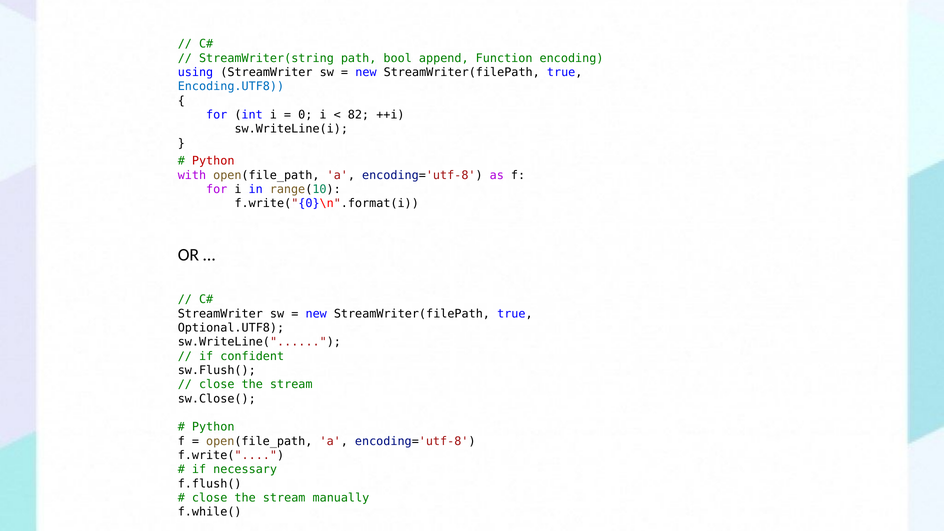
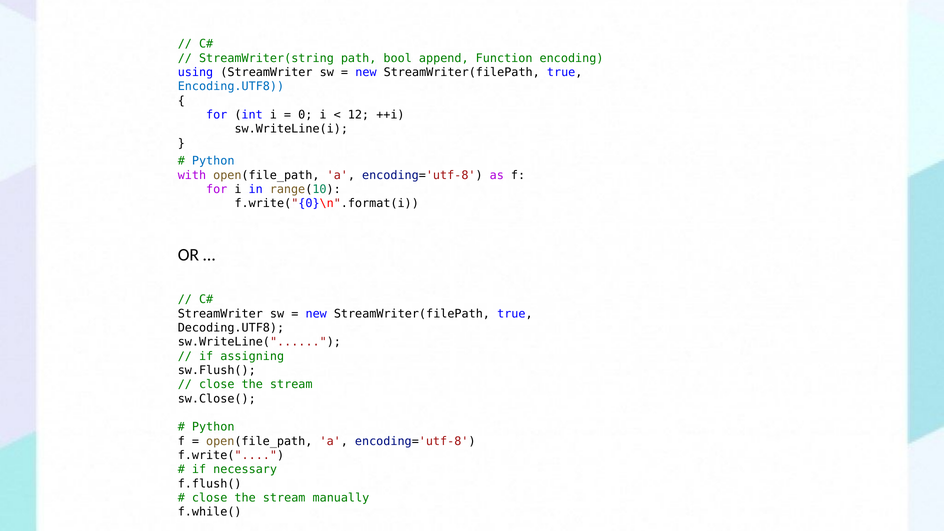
82: 82 -> 12 (358, 115)
Python colour: red -> blue (213, 161)
Optional.UTF8: Optional.UTF8 -> Decoding.UTF8 (231, 328)
confident: confident -> assigning (252, 356)
